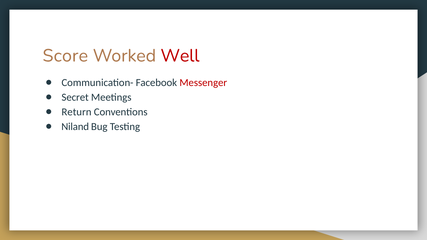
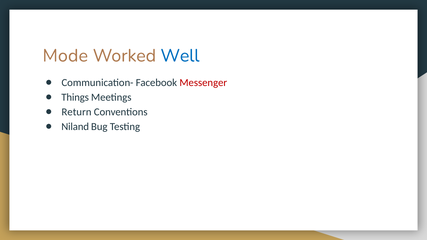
Score: Score -> Mode (65, 56)
Well colour: red -> blue (180, 56)
Secret: Secret -> Things (75, 97)
